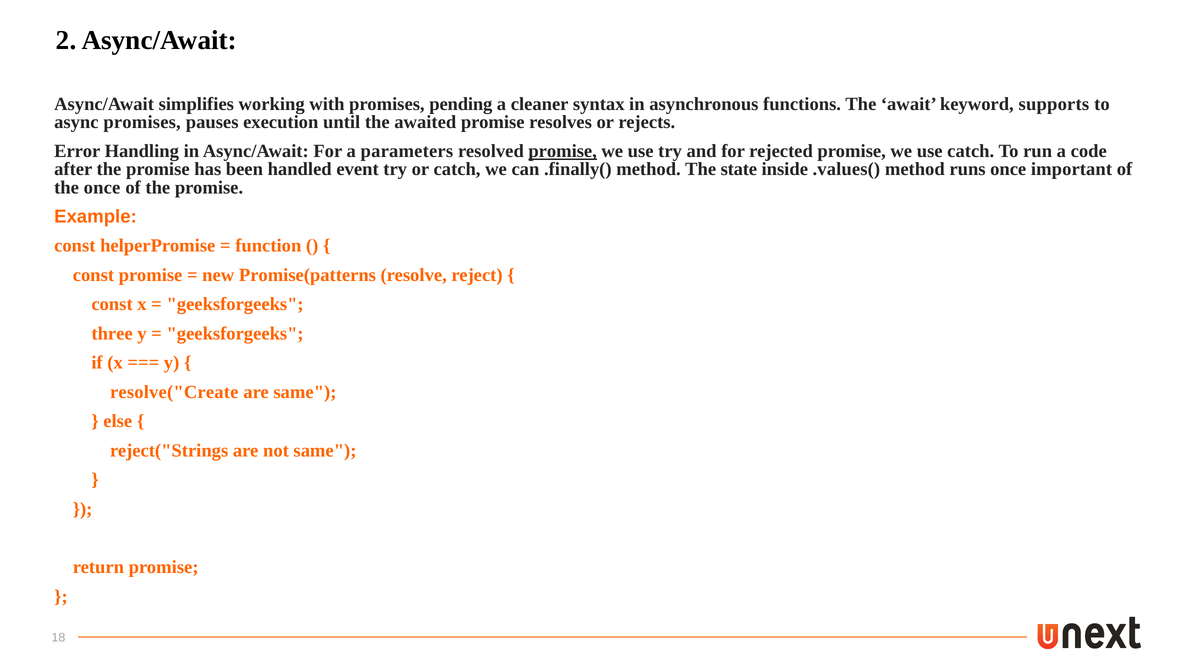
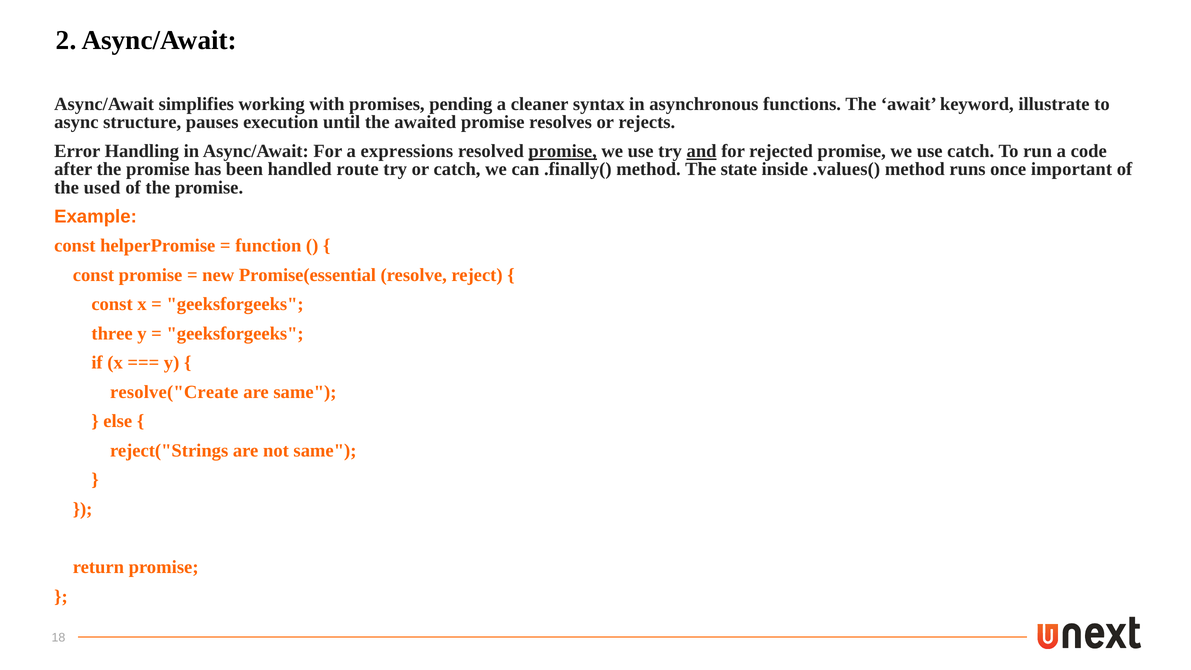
supports: supports -> illustrate (1054, 104)
async promises: promises -> structure (142, 122)
parameters: parameters -> expressions (407, 151)
and underline: none -> present (702, 151)
event: event -> route (358, 169)
the once: once -> used (102, 187)
Promise(patterns: Promise(patterns -> Promise(essential (307, 275)
